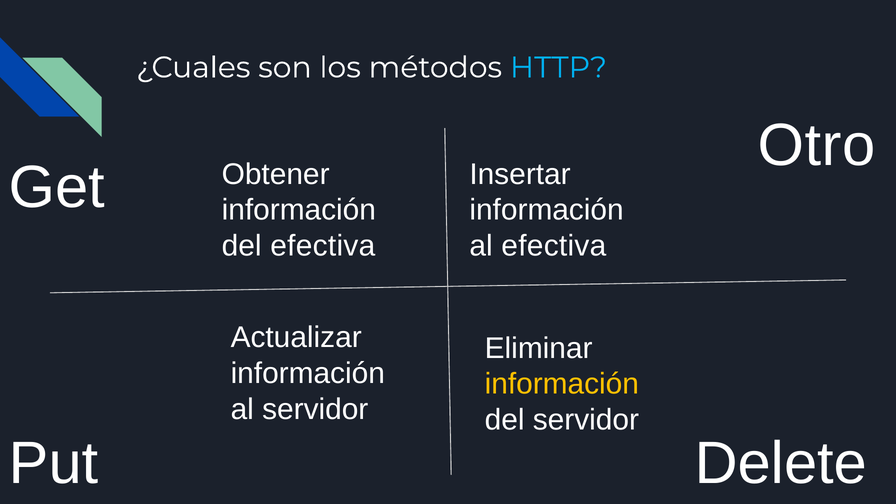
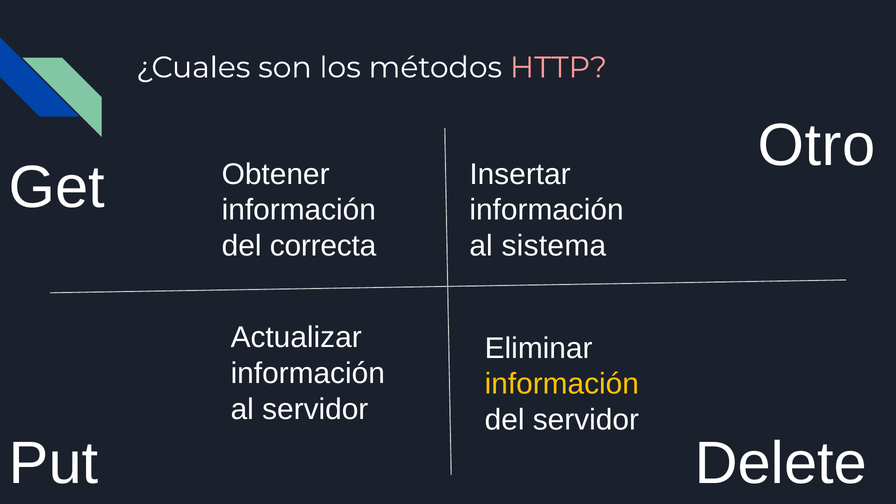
HTTP colour: light blue -> pink (558, 68)
del efectiva: efectiva -> correcta (323, 246)
al efectiva: efectiva -> sistema (554, 246)
